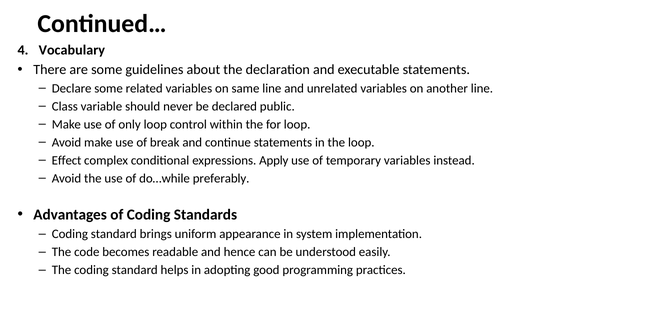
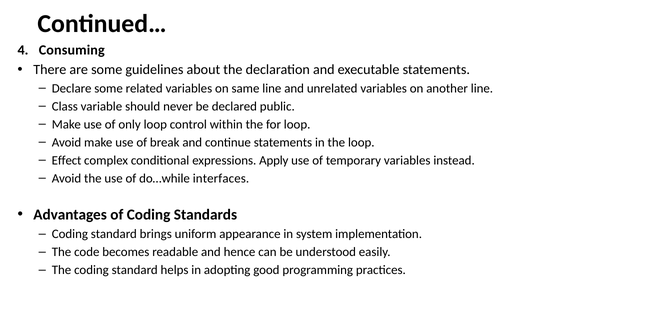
Vocabulary: Vocabulary -> Consuming (72, 50)
preferably: preferably -> interfaces (221, 179)
